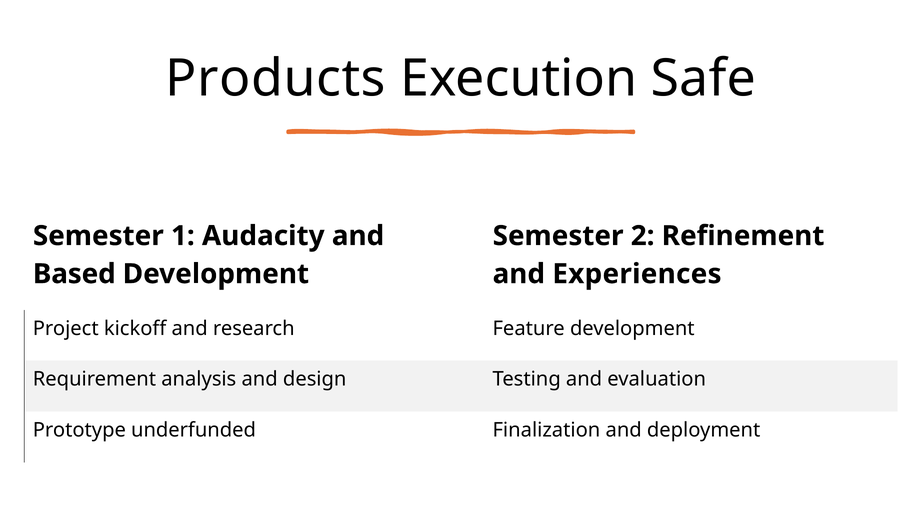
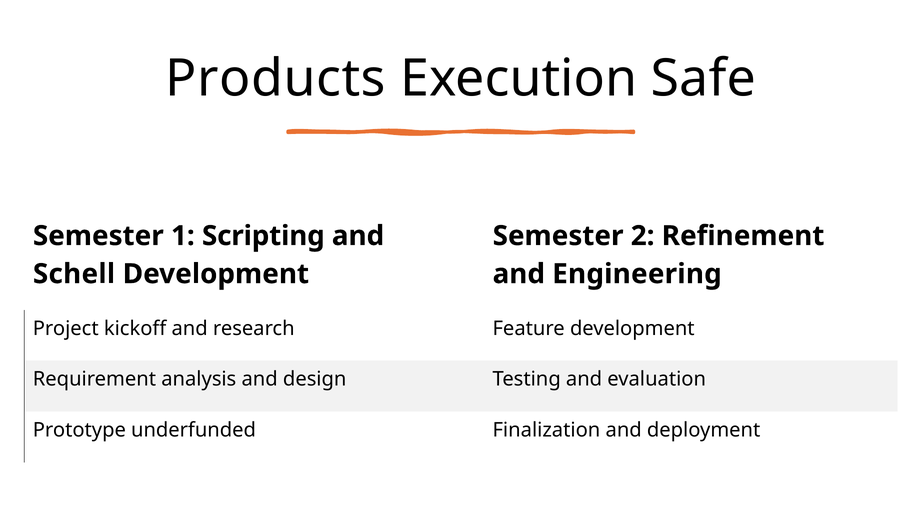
Audacity: Audacity -> Scripting (263, 236)
Based: Based -> Schell (74, 274)
Experiences: Experiences -> Engineering (637, 274)
